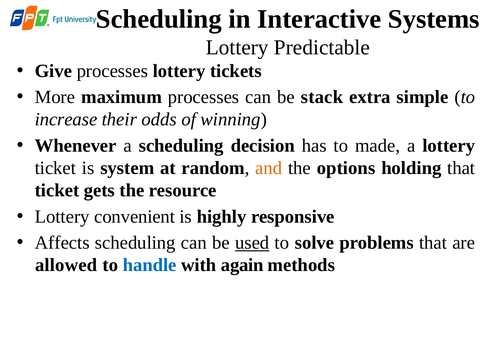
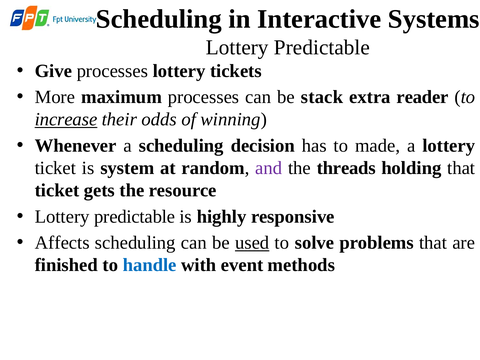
simple: simple -> reader (423, 97)
increase underline: none -> present (66, 119)
and colour: orange -> purple (269, 168)
options: options -> threads (346, 168)
convenient: convenient -> predictable (135, 217)
allowed: allowed -> finished (66, 265)
again: again -> event (242, 265)
